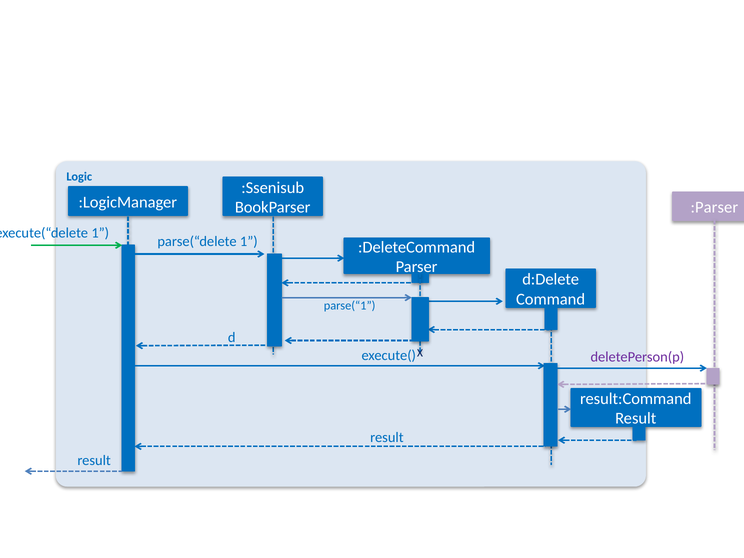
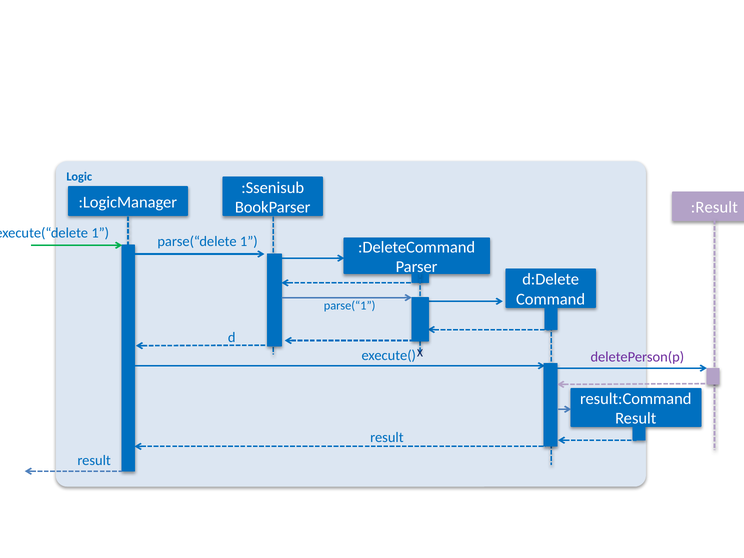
:Parser: :Parser -> :Result (714, 207)
